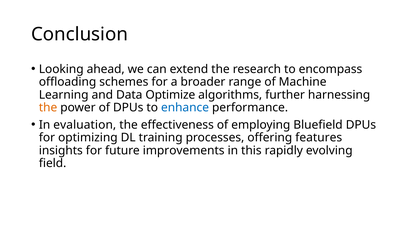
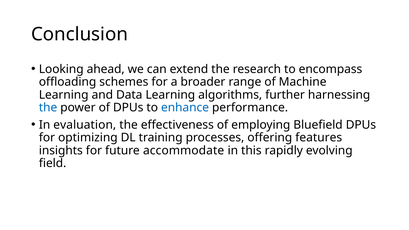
Data Optimize: Optimize -> Learning (170, 95)
the colour: orange -> blue (48, 108)
improvements: improvements -> accommodate (184, 151)
